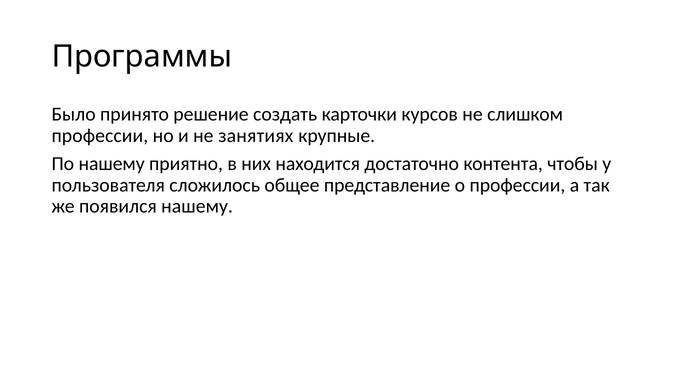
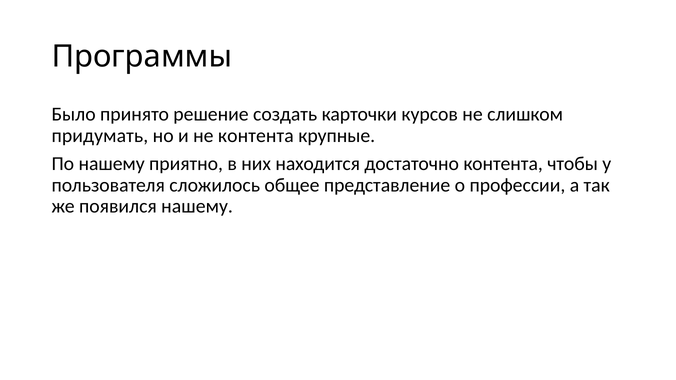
профессии: профессии -> придумать (100, 136)
не занятиях: занятиях -> контента (256, 136)
